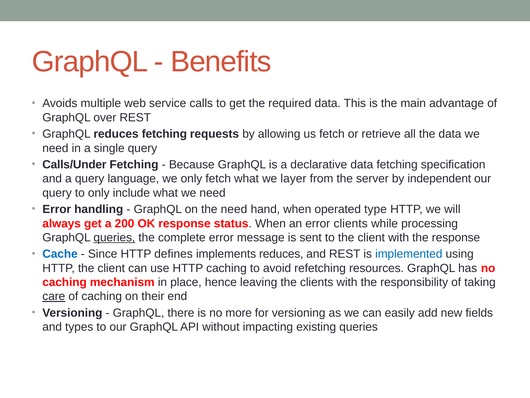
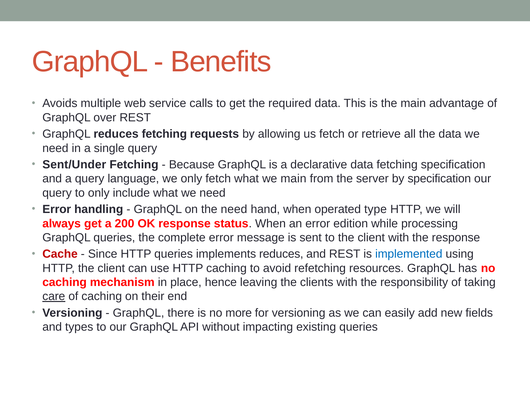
Calls/Under: Calls/Under -> Sent/Under (74, 164)
we layer: layer -> main (293, 179)
by independent: independent -> specification (439, 179)
error clients: clients -> edition (351, 223)
queries underline: present -> none (114, 237)
Cache colour: blue -> red (60, 254)
HTTP defines: defines -> queries (174, 254)
